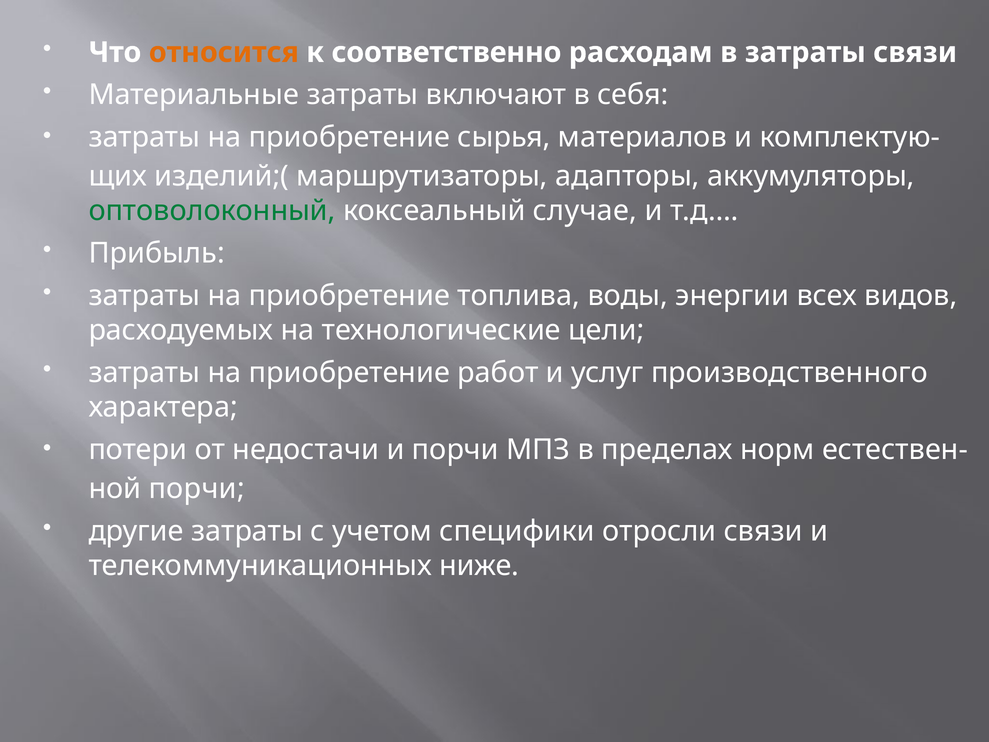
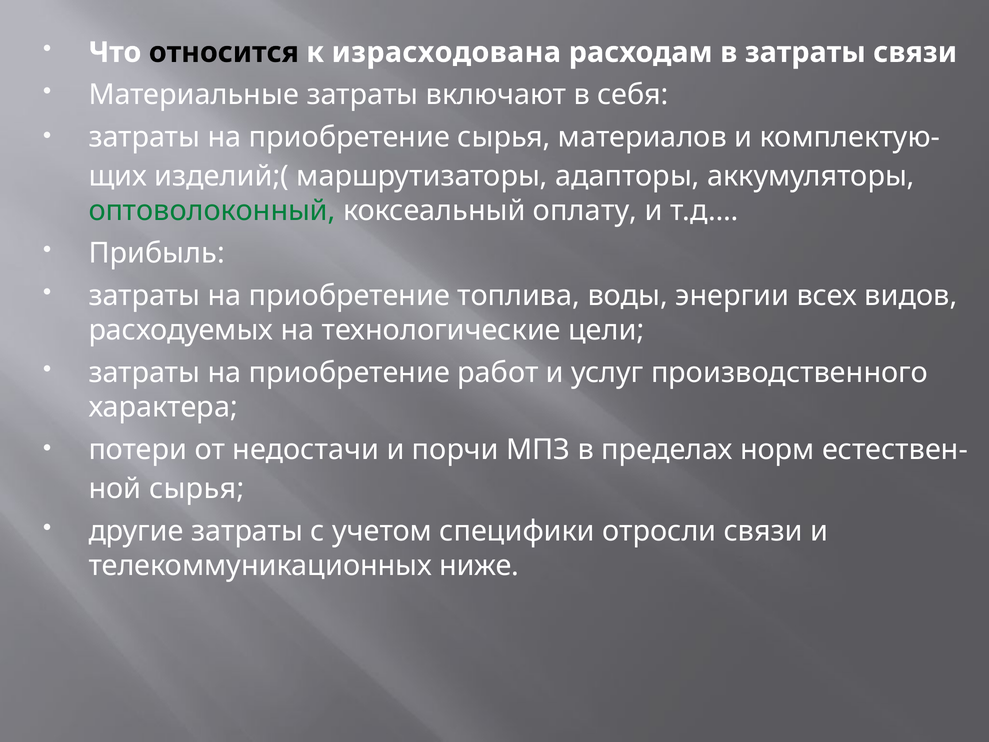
относится colour: orange -> black (224, 52)
соответственно: соответственно -> израсходована (446, 52)
случае: случае -> оплату (585, 211)
порчи: порчи -> сырья (197, 489)
